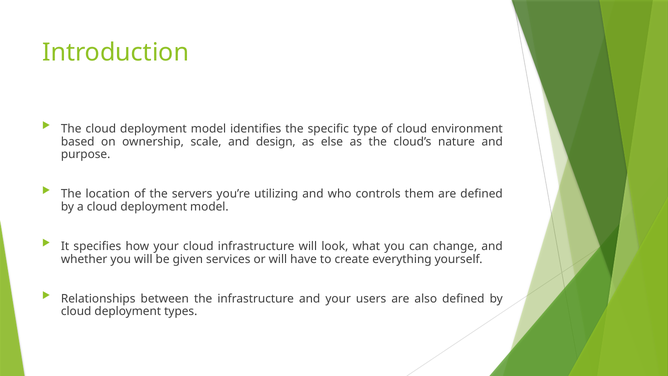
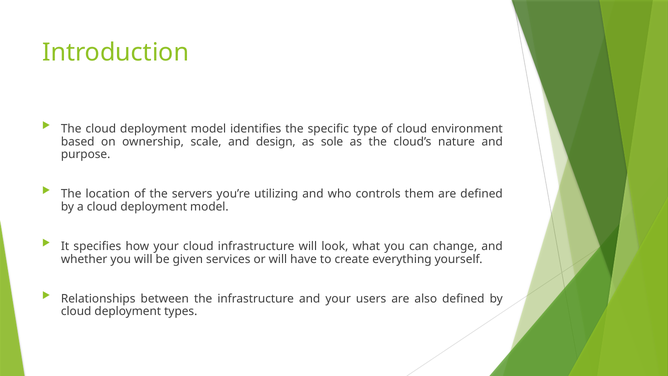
else: else -> sole (332, 142)
